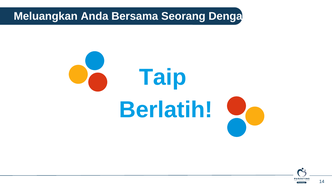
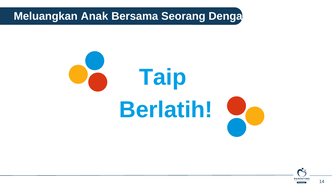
Meluangkan Anda: Anda -> Anak (94, 16)
